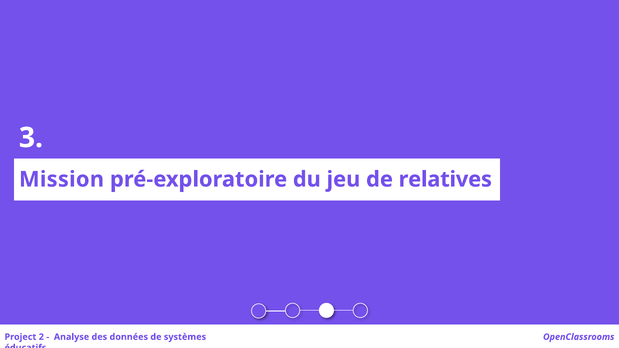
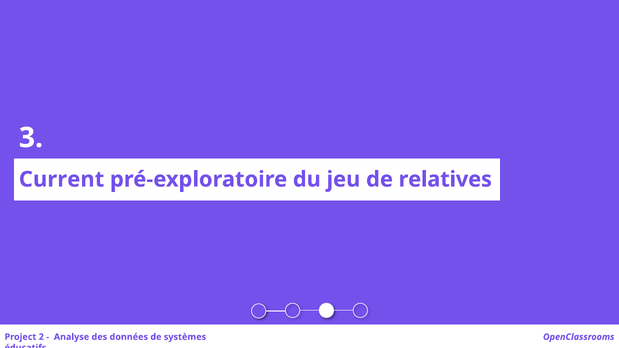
Mission: Mission -> Current (62, 179)
